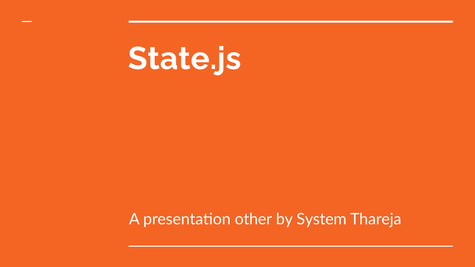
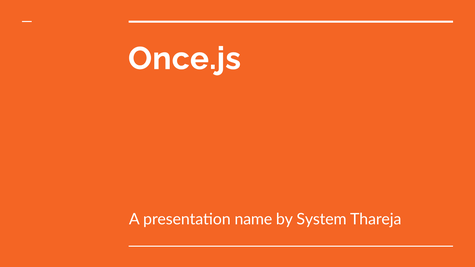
State.js: State.js -> Once.js (184, 59)
other: other -> name (253, 220)
